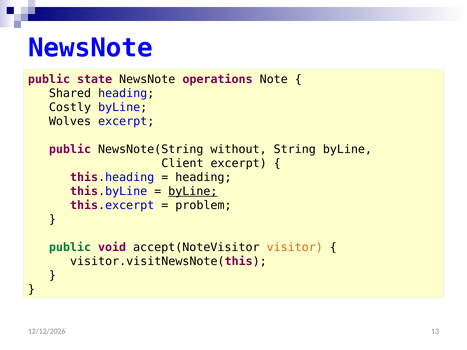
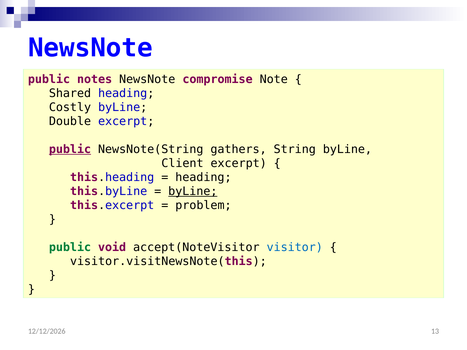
state: state -> notes (95, 79)
operations: operations -> compromise (218, 79)
Wolves: Wolves -> Double (70, 121)
public underline: none -> present (70, 149)
without: without -> gathers (239, 149)
visitor colour: orange -> blue (295, 247)
